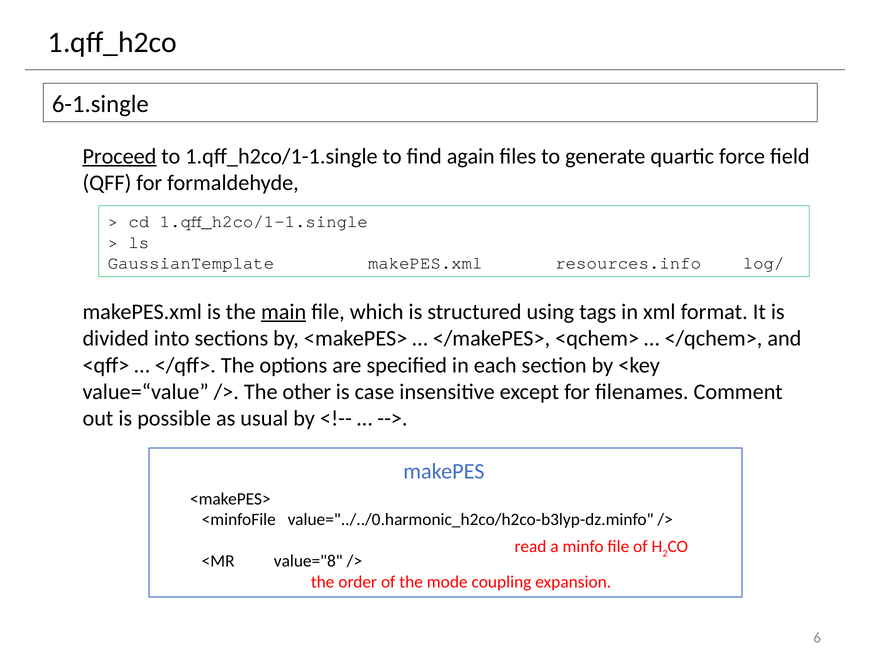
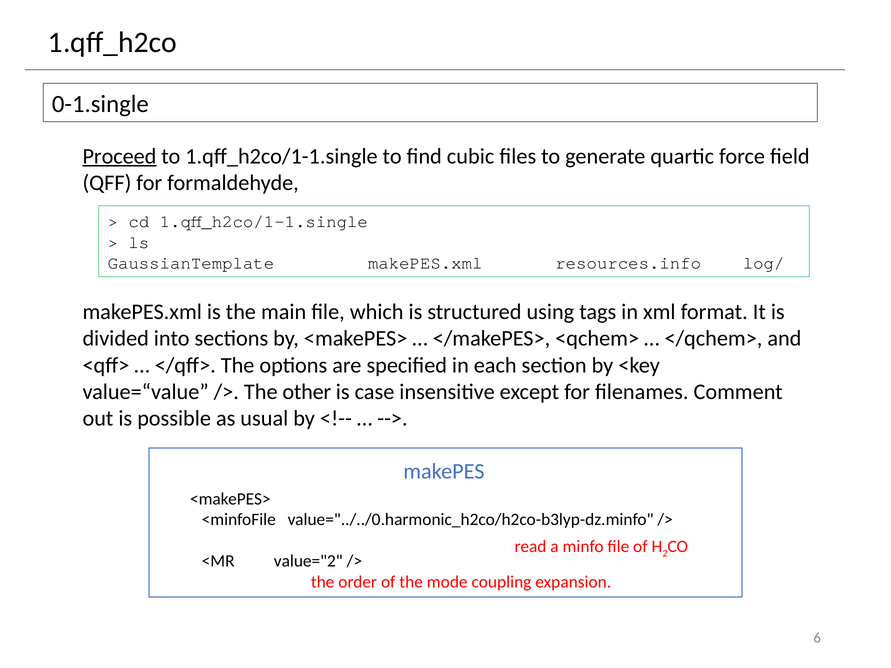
6-1.single: 6-1.single -> 0-1.single (100, 104)
again: again -> cubic (471, 156)
main underline: present -> none (284, 312)
value="8: value="8 -> value="2 (308, 561)
